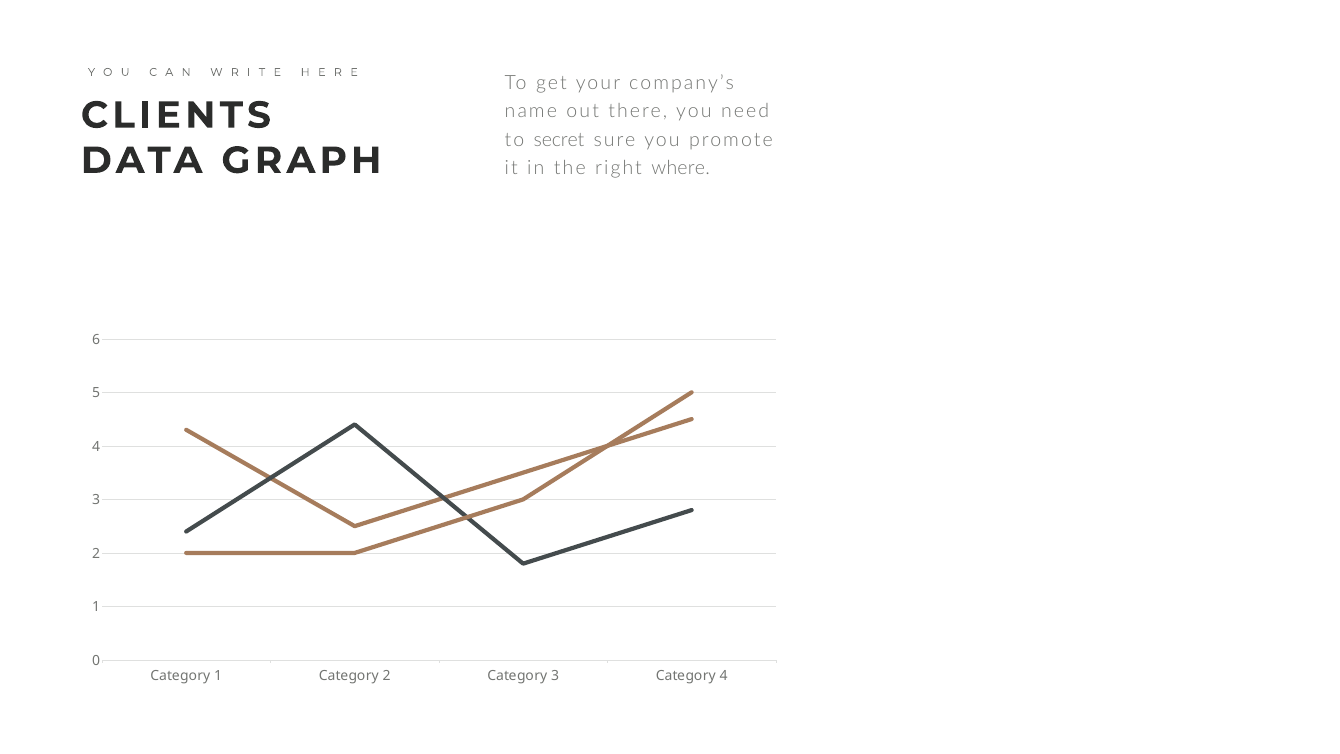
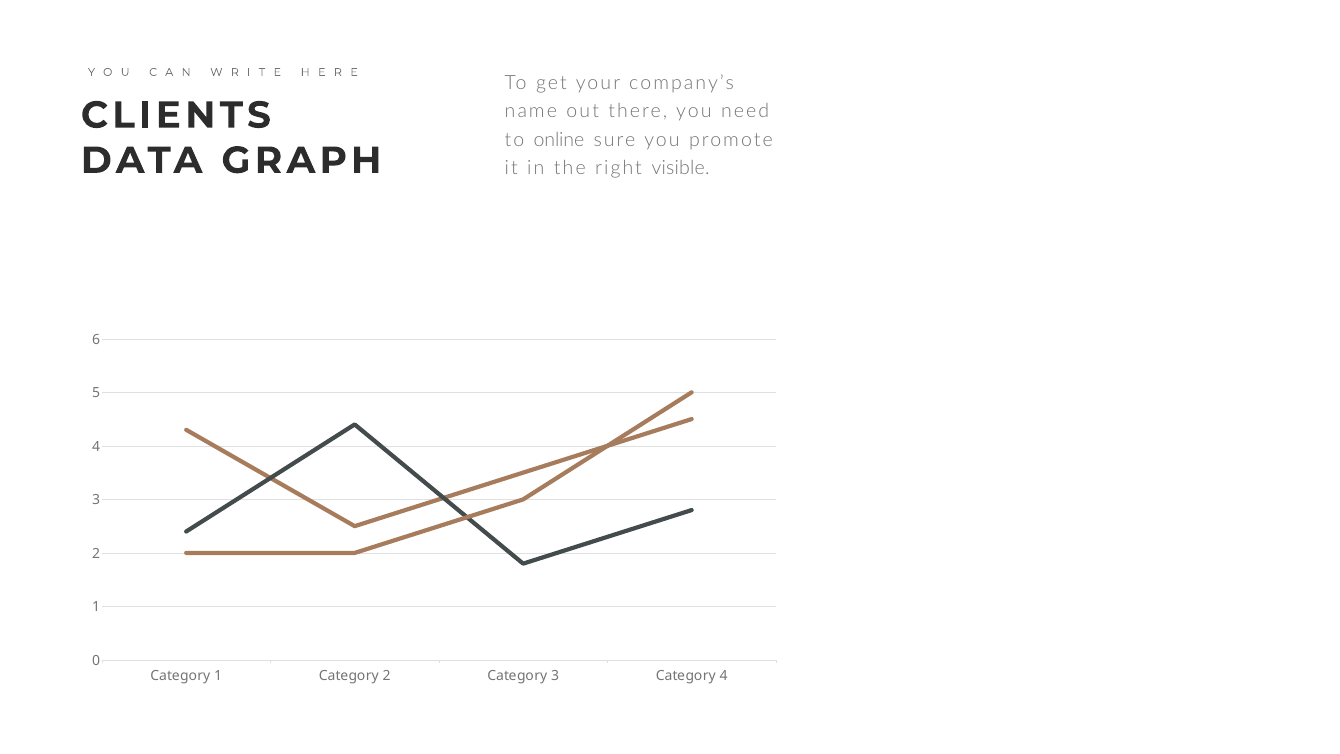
secret: secret -> online (559, 140)
where: where -> visible (681, 168)
